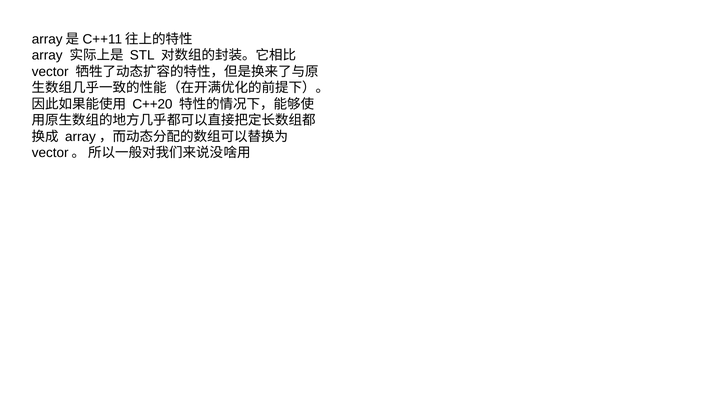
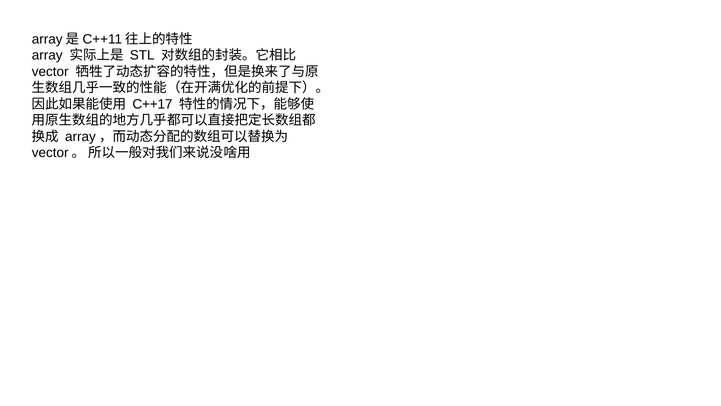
C++20: C++20 -> C++17 (152, 104)
